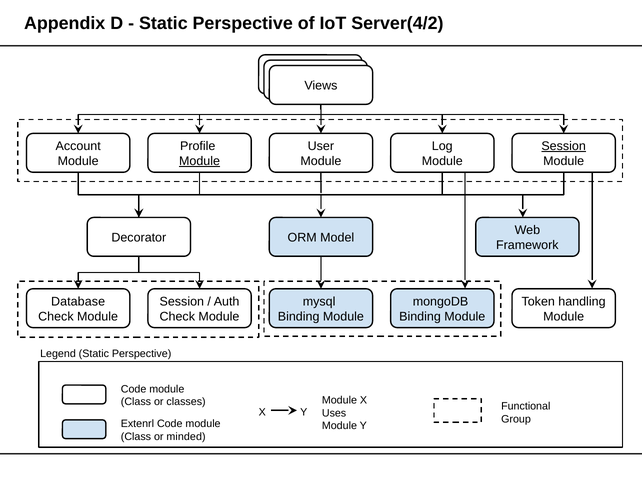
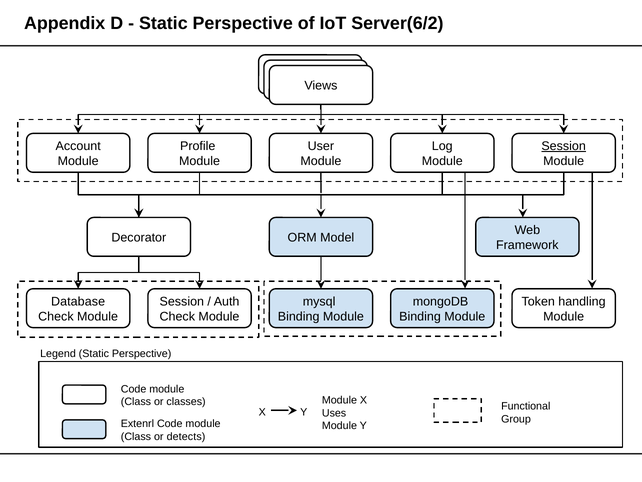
Server(4/2: Server(4/2 -> Server(6/2 (397, 23)
Module underline: present -> none (200, 161)
minded: minded -> detects (186, 436)
